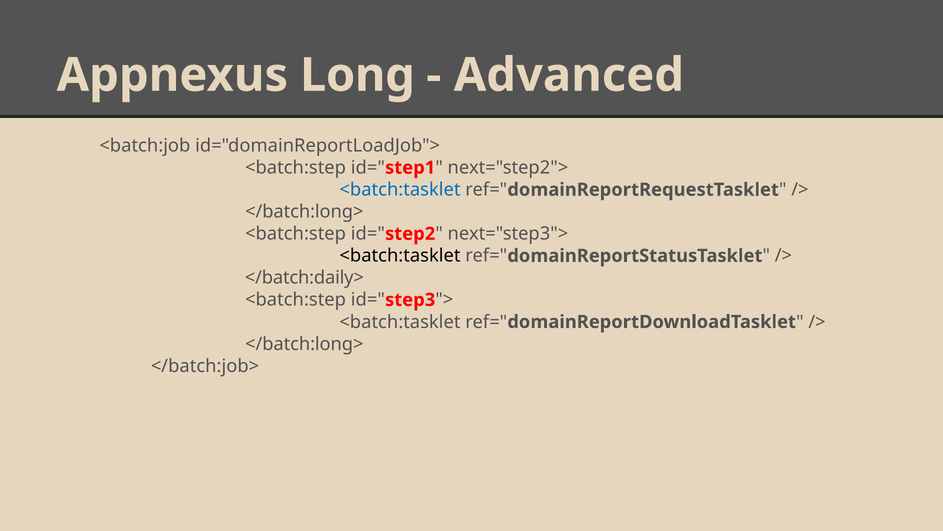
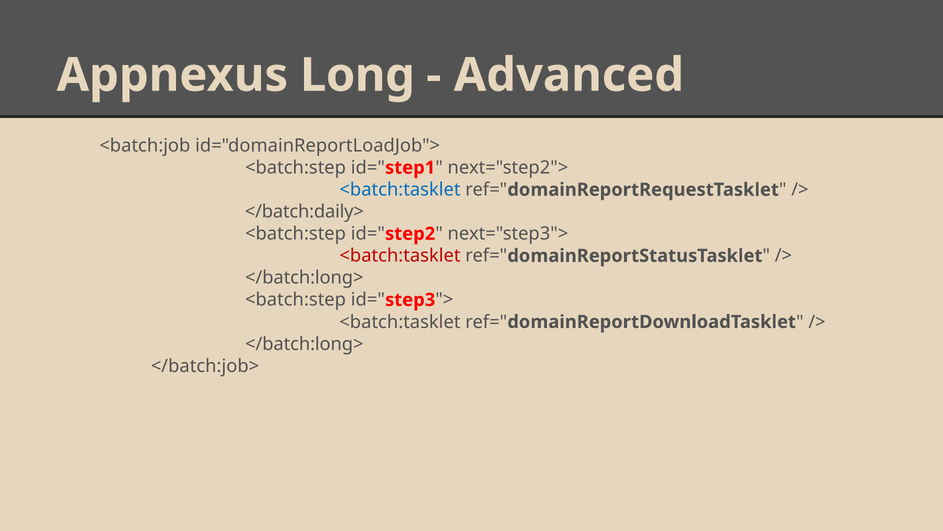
</batch:long>: </batch:long> -> </batch:daily> (304, 212)
<batch:tasklet colour: black -> red (400, 256)
</batch:daily>: </batch:daily> -> </batch:long> (304, 278)
